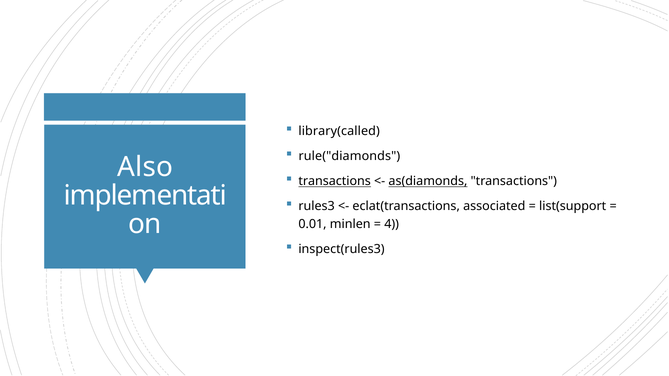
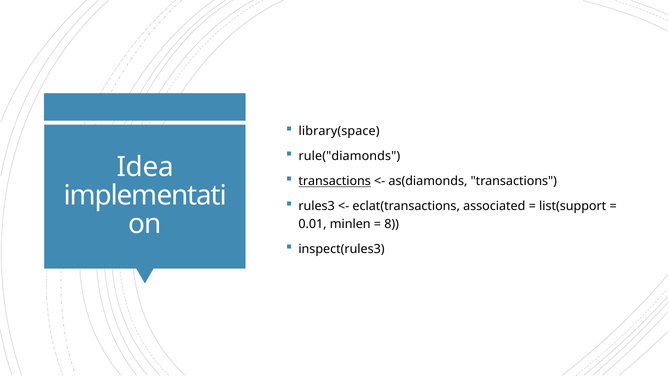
library(called: library(called -> library(space (339, 131)
Also: Also -> Idea (145, 167)
as(diamonds underline: present -> none (428, 181)
4: 4 -> 8 (392, 224)
